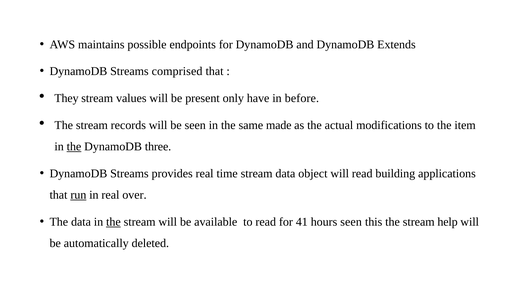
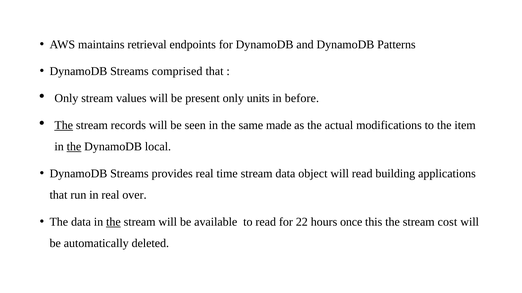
possible: possible -> retrieval (147, 45)
Extends: Extends -> Patterns (396, 45)
They: They -> Only (66, 98)
have: have -> units (258, 98)
The underline: none -> present (64, 125)
three: three -> local (158, 147)
run underline: present -> none (78, 195)
41: 41 -> 22 (302, 222)
hours seen: seen -> once (351, 222)
help: help -> cost (447, 222)
